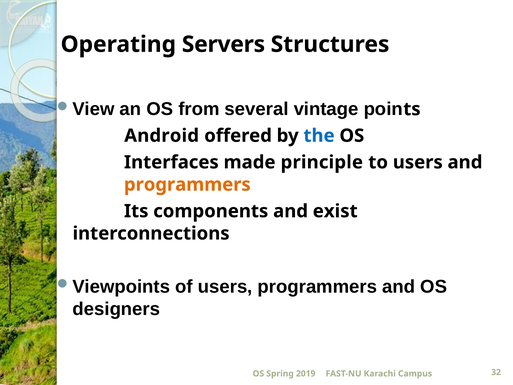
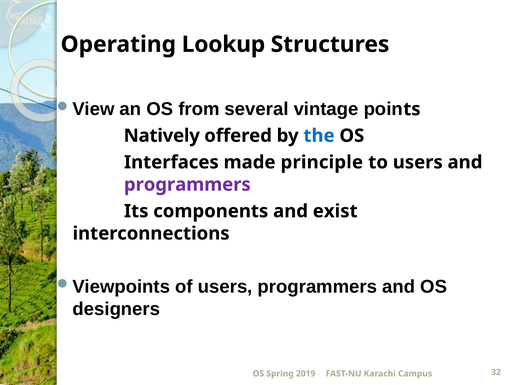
Servers: Servers -> Lookup (223, 44)
Android: Android -> Natively (162, 136)
programmers colour: orange -> purple (187, 184)
